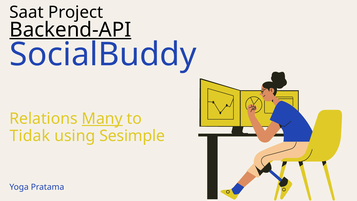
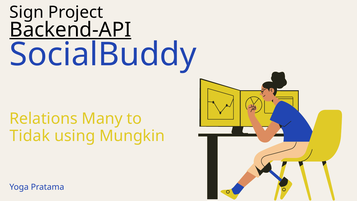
Saat: Saat -> Sign (27, 12)
Many underline: present -> none (102, 119)
Sesimple: Sesimple -> Mungkin (132, 136)
